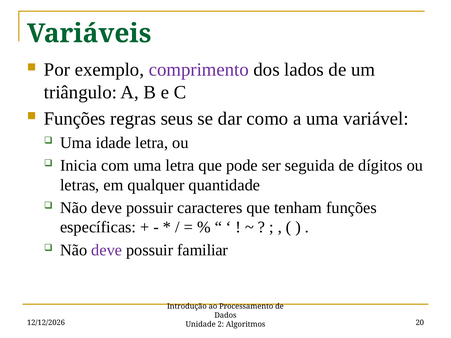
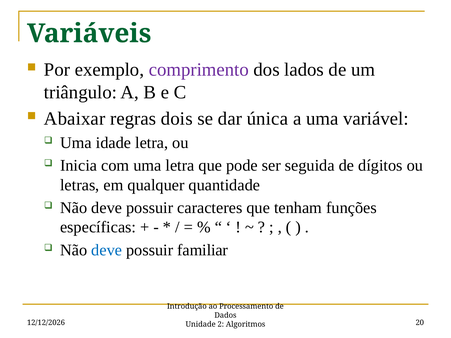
Funções: Funções -> Abaixar (75, 119)
seus: seus -> dois (177, 119)
como: como -> única (267, 119)
deve colour: purple -> blue (107, 250)
